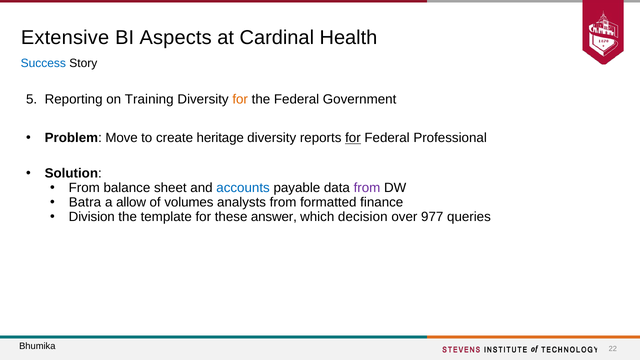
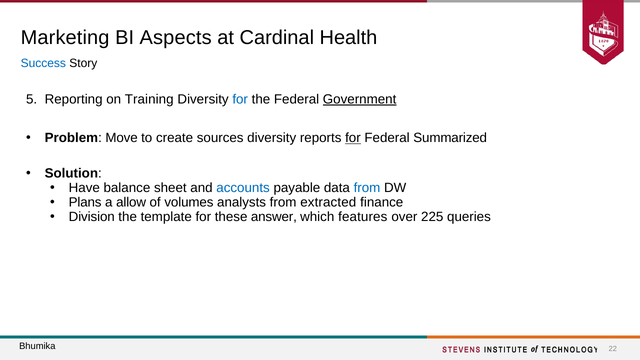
Extensive: Extensive -> Marketing (65, 38)
for colour: orange -> blue (240, 99)
Government underline: none -> present (360, 99)
heritage: heritage -> sources (220, 138)
Professional: Professional -> Summarized (450, 138)
From: From -> Have (84, 188)
from colour: purple -> blue (367, 188)
Batra: Batra -> Plans (85, 202)
formatted: formatted -> extracted (328, 202)
decision: decision -> features (363, 217)
977: 977 -> 225 (432, 217)
